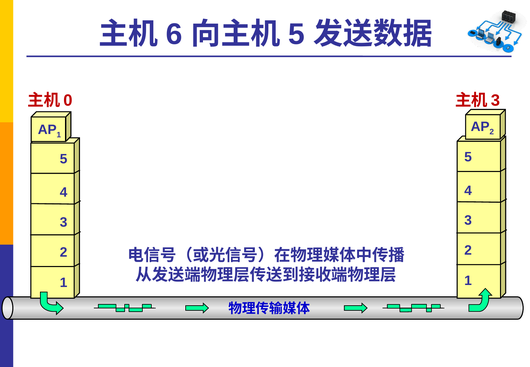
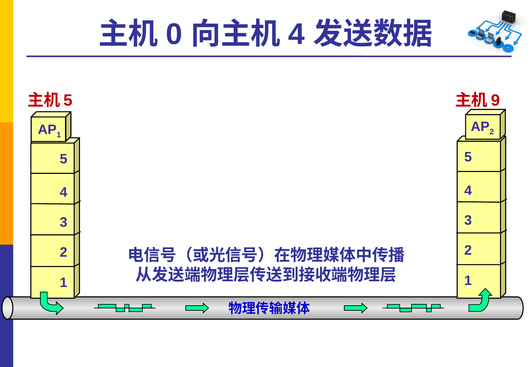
6: 6 -> 0 (174, 34)
5: 5 -> 4 (297, 34)
0: 0 -> 5 (68, 100)
3: 3 -> 9 (495, 100)
